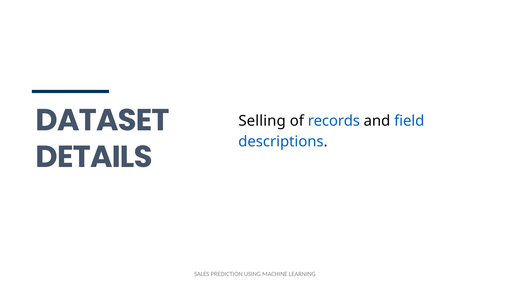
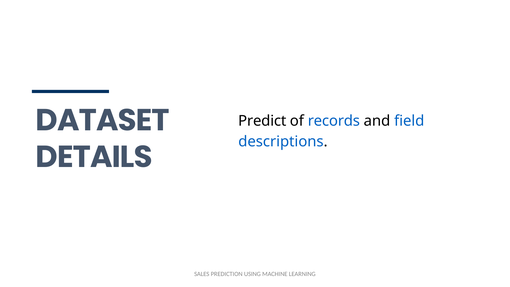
Selling: Selling -> Predict (262, 121)
